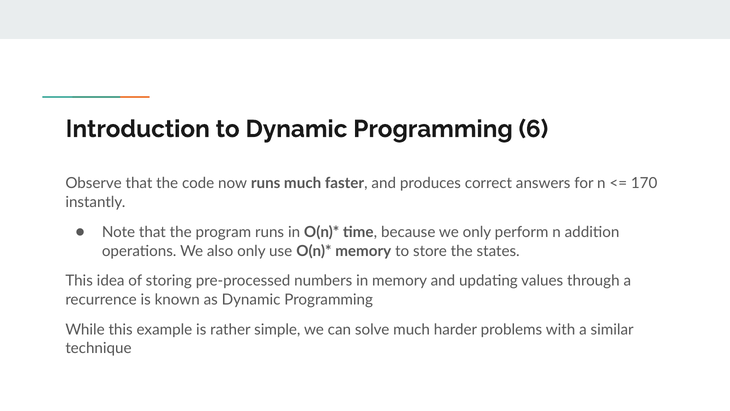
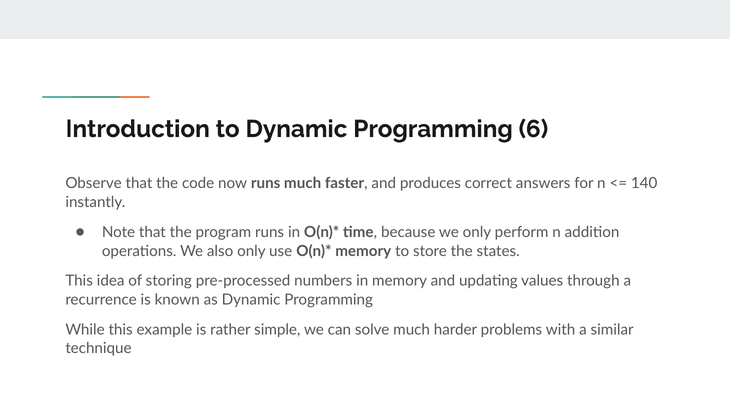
170: 170 -> 140 (644, 183)
